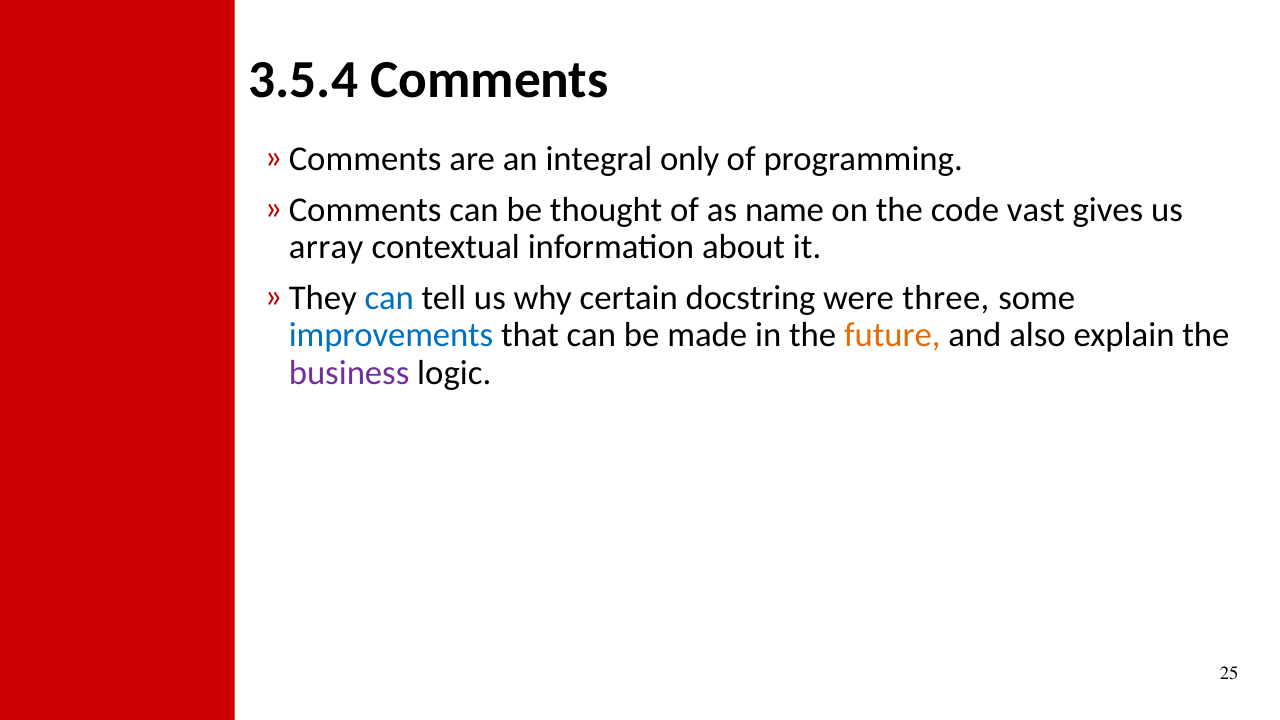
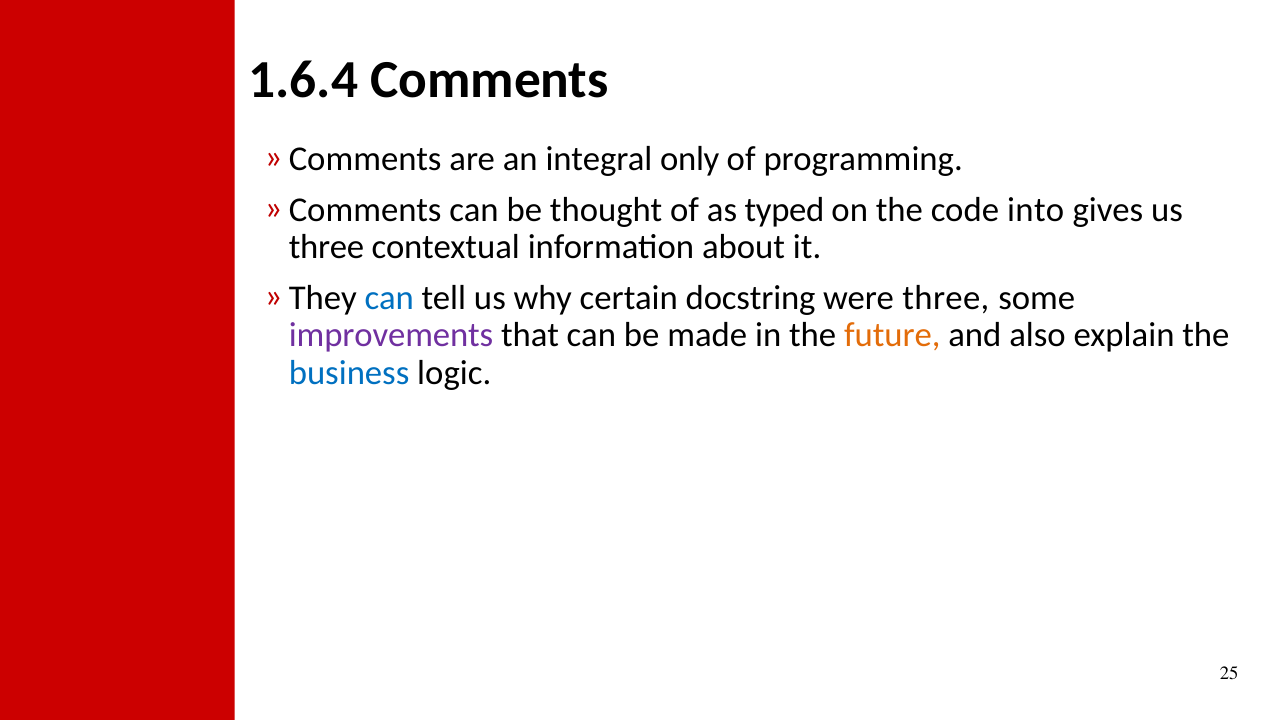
3.5.4: 3.5.4 -> 1.6.4 (304, 80)
name: name -> typed (784, 209)
vast: vast -> into (1036, 209)
array: array -> three (326, 247)
improvements colour: blue -> purple (391, 335)
business colour: purple -> blue (349, 373)
